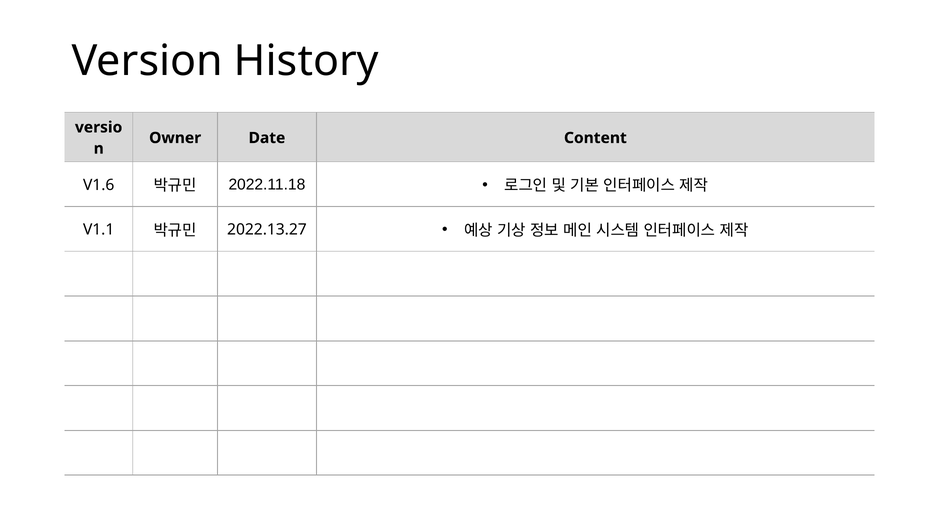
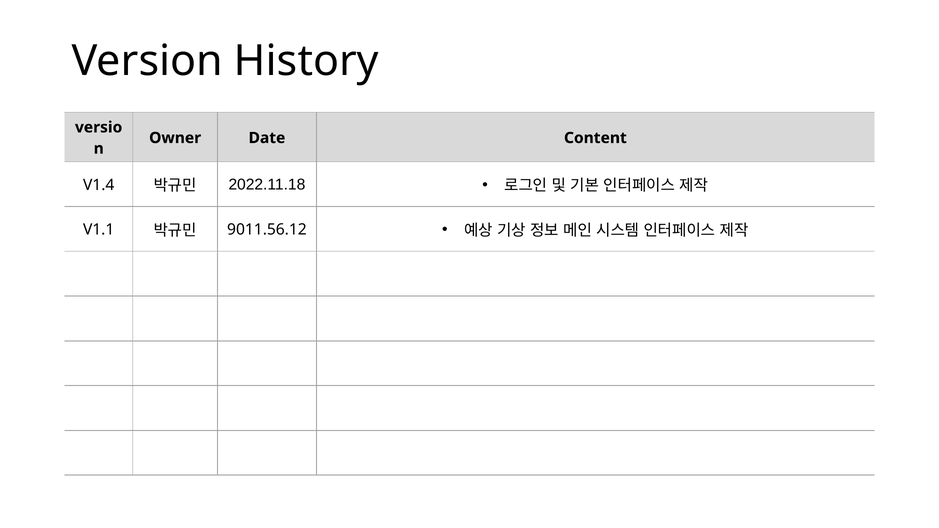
V1.6: V1.6 -> V1.4 (99, 185)
2022.13.27: 2022.13.27 -> 9011.56.12 (267, 230)
